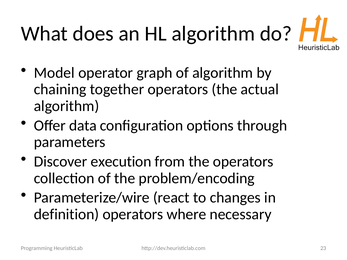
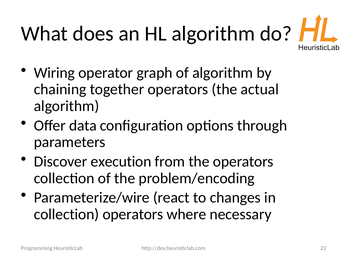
Model: Model -> Wiring (54, 73)
definition: definition -> collection (66, 214)
